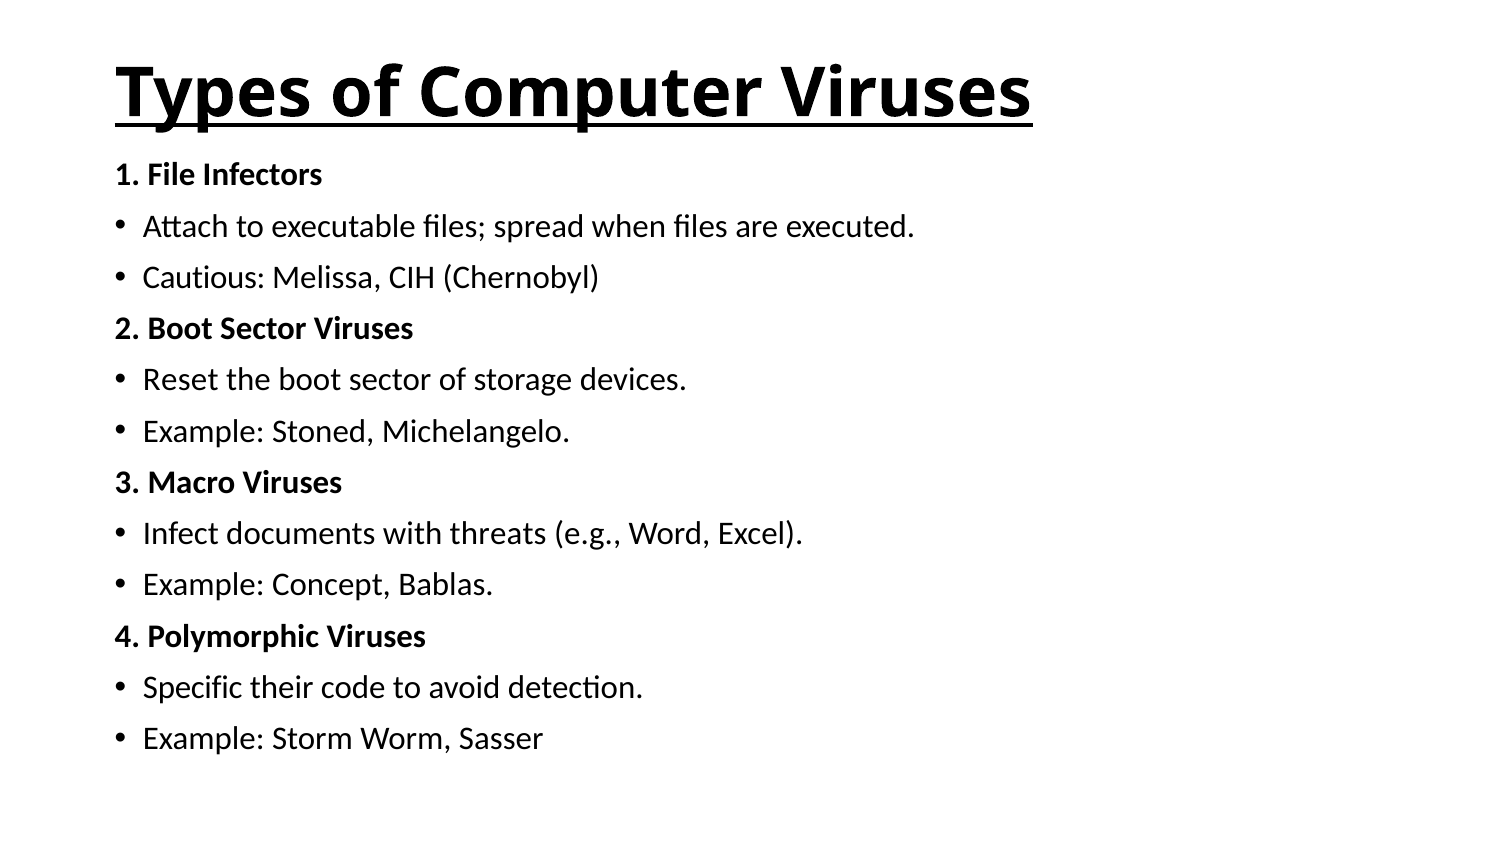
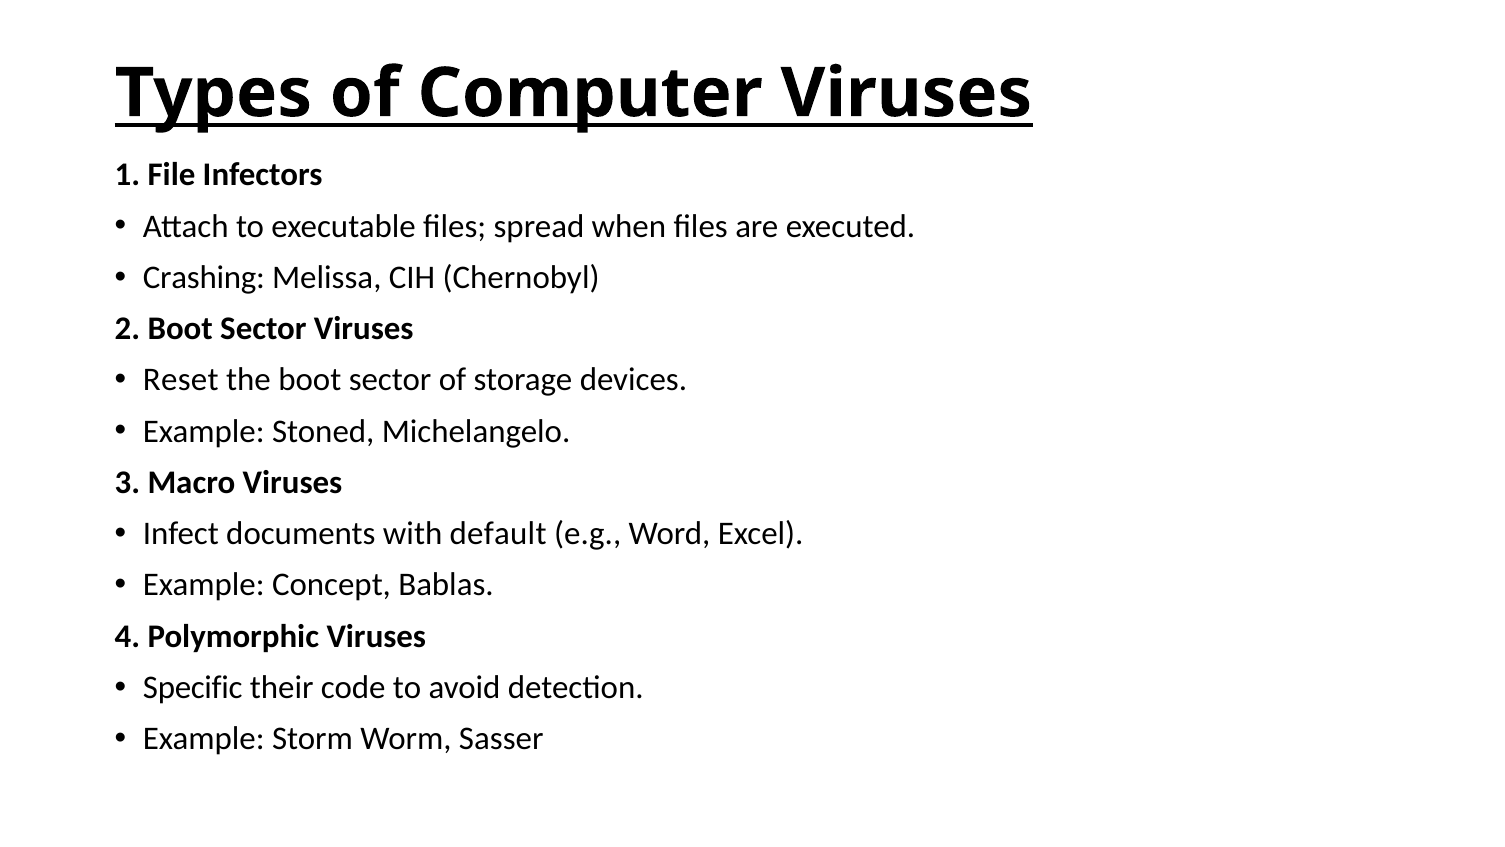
Cautious: Cautious -> Crashing (204, 277)
threats: threats -> default (498, 534)
